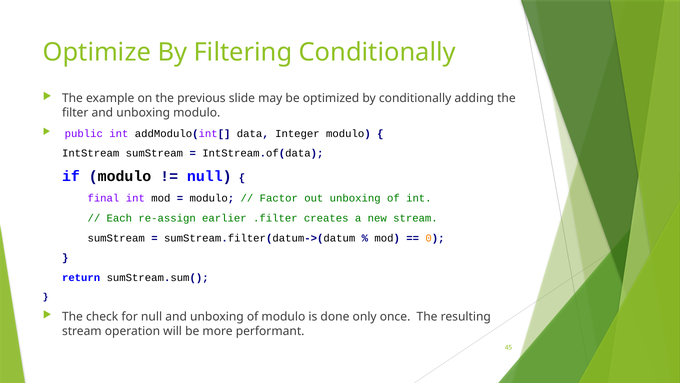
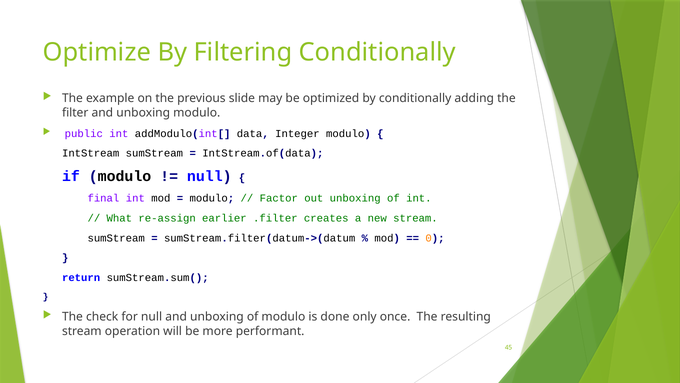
Each: Each -> What (119, 218)
